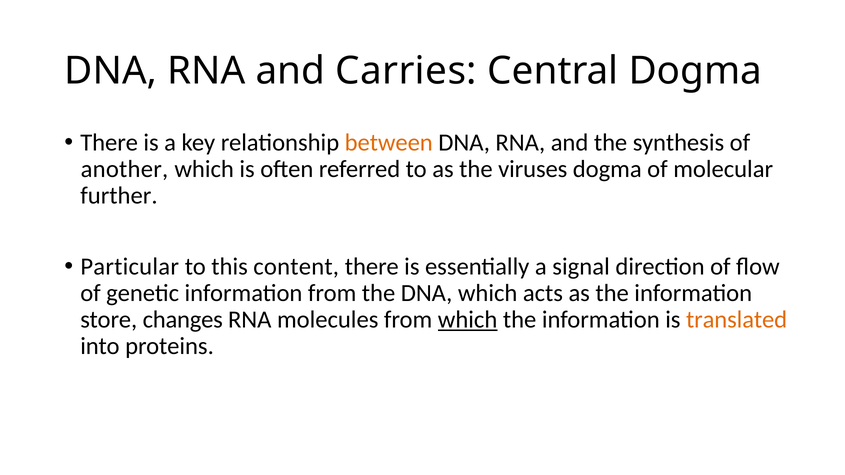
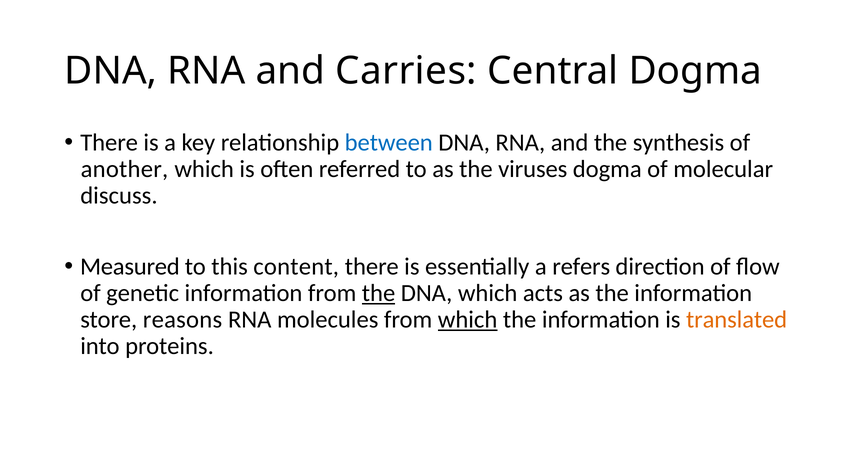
between colour: orange -> blue (389, 143)
further: further -> discuss (119, 196)
Particular: Particular -> Measured (130, 267)
signal: signal -> refers (581, 267)
the underline: none -> present (379, 293)
changes: changes -> reasons (182, 320)
